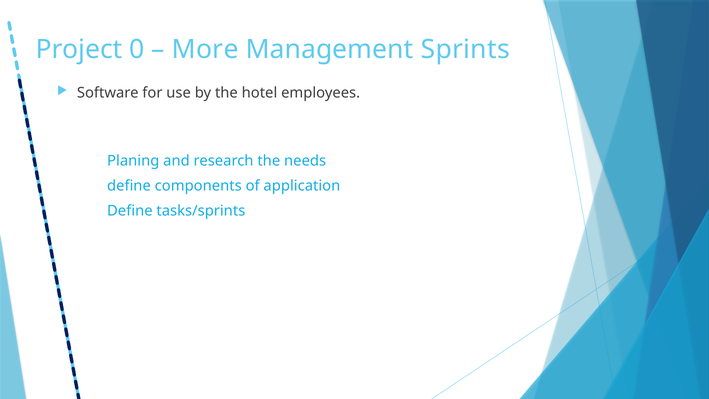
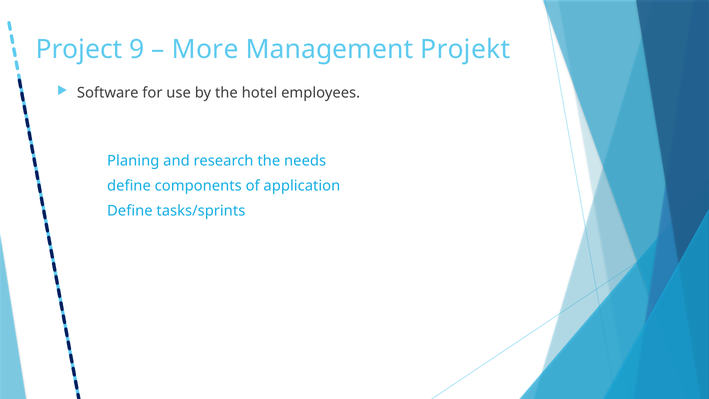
0: 0 -> 9 (137, 49)
Sprints: Sprints -> Projekt (465, 49)
